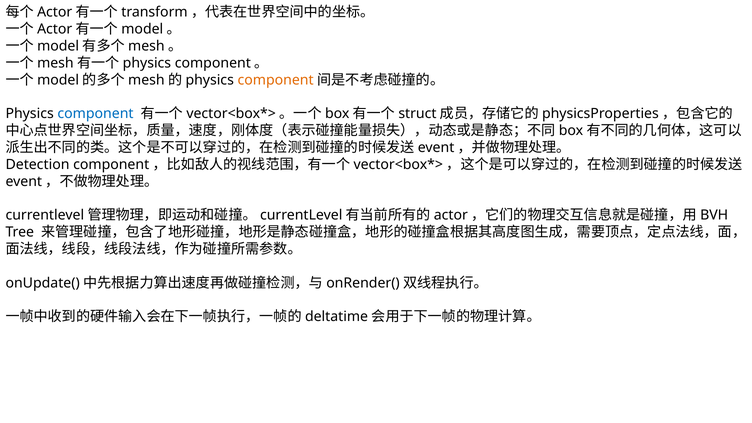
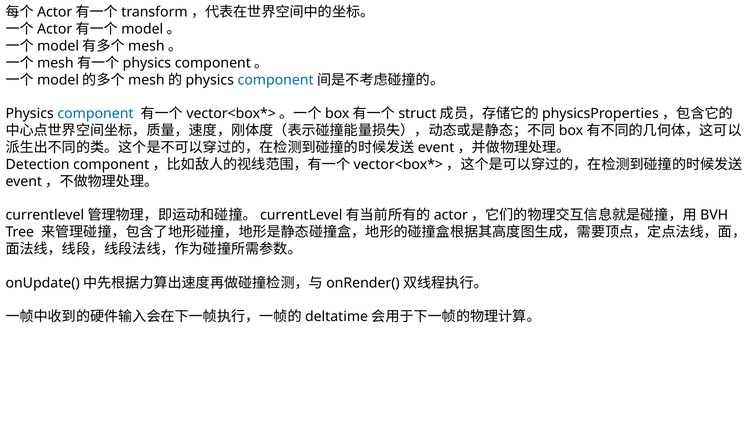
component colour: orange -> blue (276, 80)
